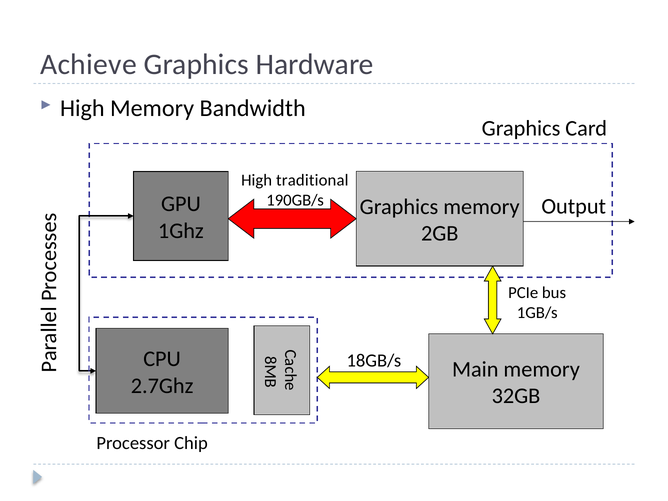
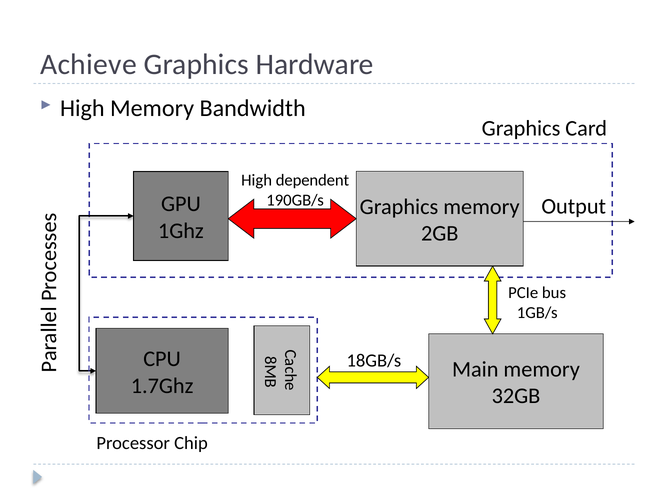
traditional: traditional -> dependent (312, 180)
2.7Ghz: 2.7Ghz -> 1.7Ghz (162, 386)
